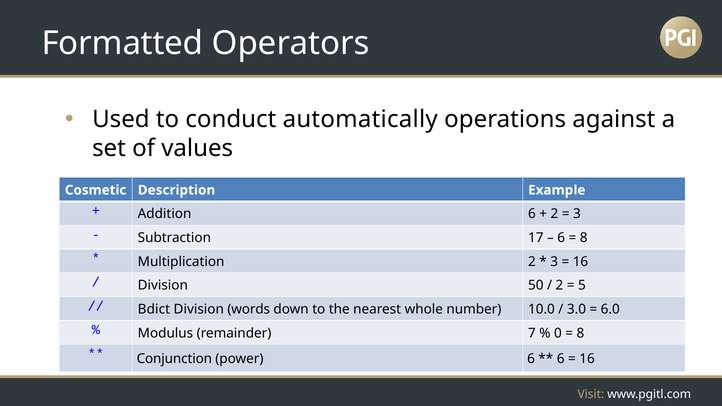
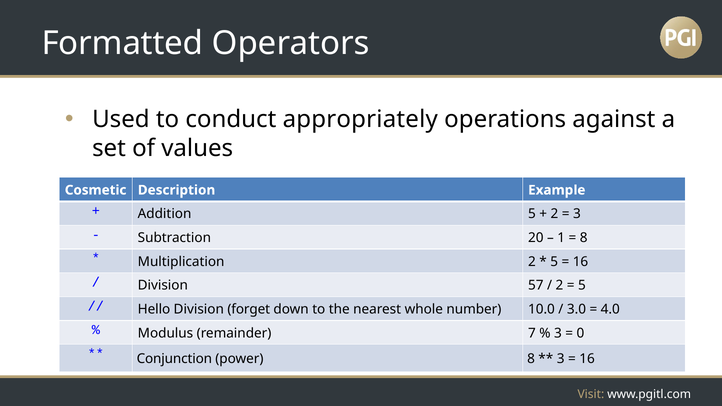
automatically: automatically -> appropriately (360, 120)
Addition 6: 6 -> 5 (532, 214)
17: 17 -> 20 (536, 238)
6: 6 -> 1 (561, 238)
3: 3 -> 5 (554, 262)
50: 50 -> 57 (536, 286)
Bdict: Bdict -> Hello (154, 309)
words: words -> forget (249, 309)
6.0: 6.0 -> 4.0 (610, 309)
0: 0 -> 3 (558, 333)
8: 8 -> 0 (580, 333)
power 6: 6 -> 8 (531, 359)
6: 6 -> 3 (561, 359)
